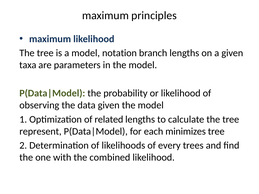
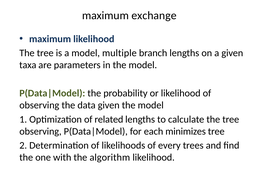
principles: principles -> exchange (154, 16)
notation: notation -> multiple (119, 53)
represent: represent -> observing (40, 132)
combined: combined -> algorithm (110, 158)
